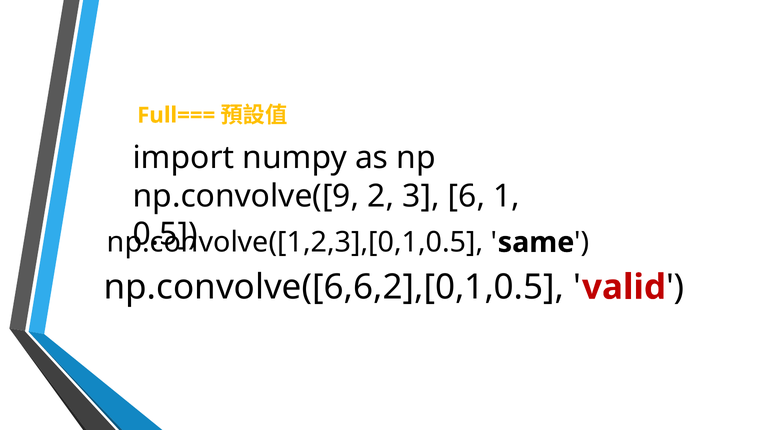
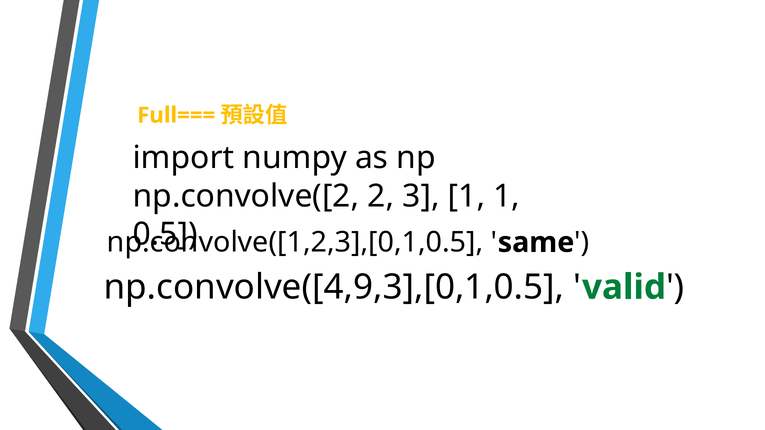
np.convolve([9: np.convolve([9 -> np.convolve([2 (246, 196)
3 6: 6 -> 1 (466, 196)
np.convolve([6,6,2],[0,1,0.5: np.convolve([6,6,2],[0,1,0.5 -> np.convolve([4,9,3],[0,1,0.5 (334, 287)
valid colour: red -> green (624, 287)
